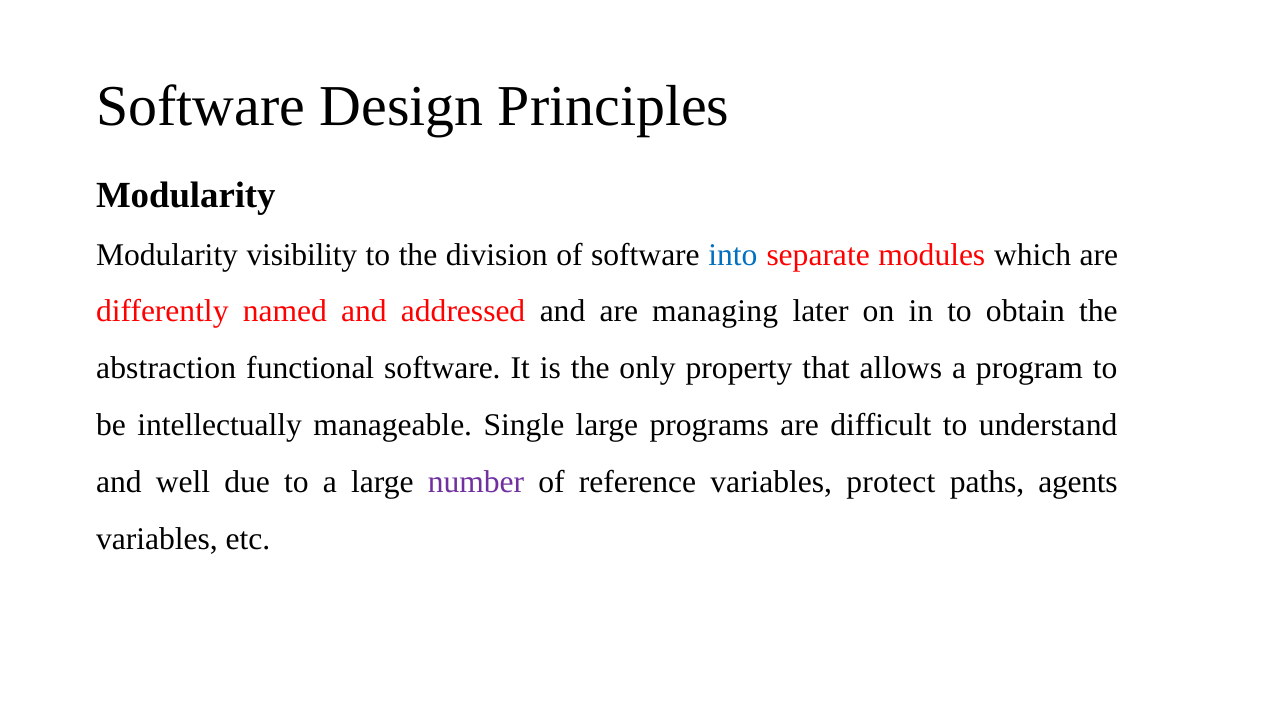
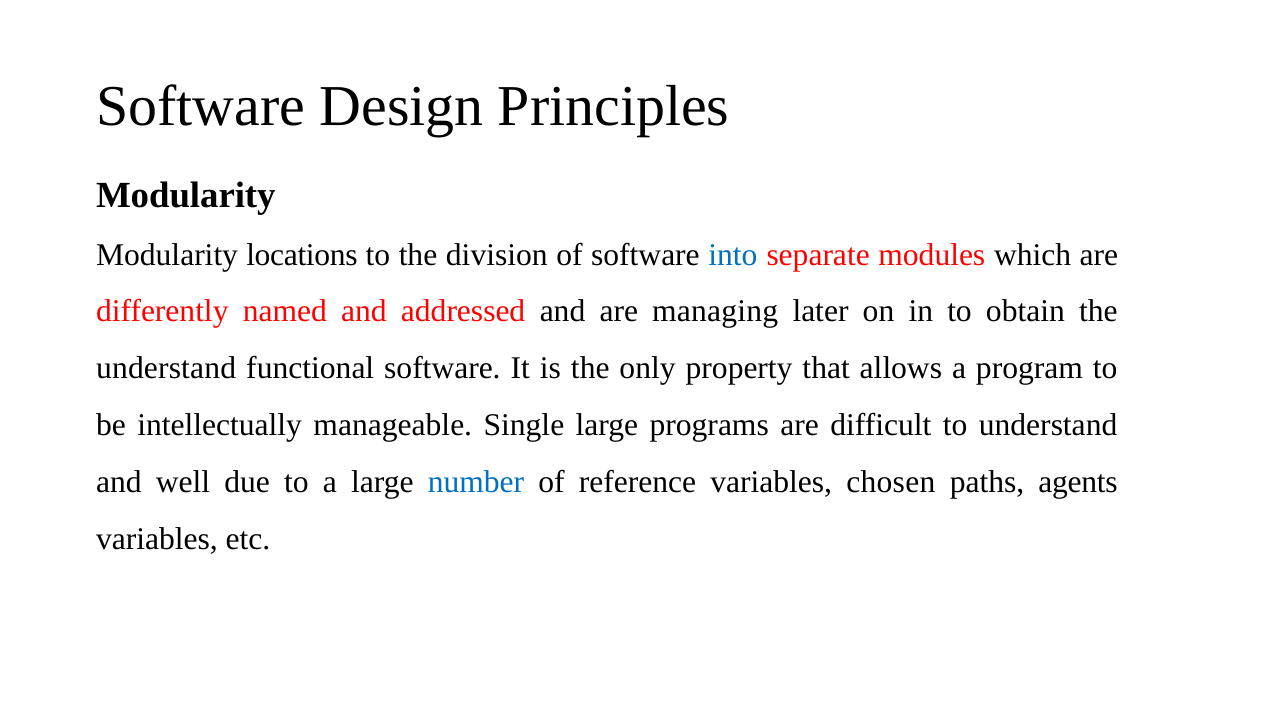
visibility: visibility -> locations (302, 255)
abstraction: abstraction -> understand (166, 368)
number colour: purple -> blue (476, 482)
protect: protect -> chosen (891, 482)
